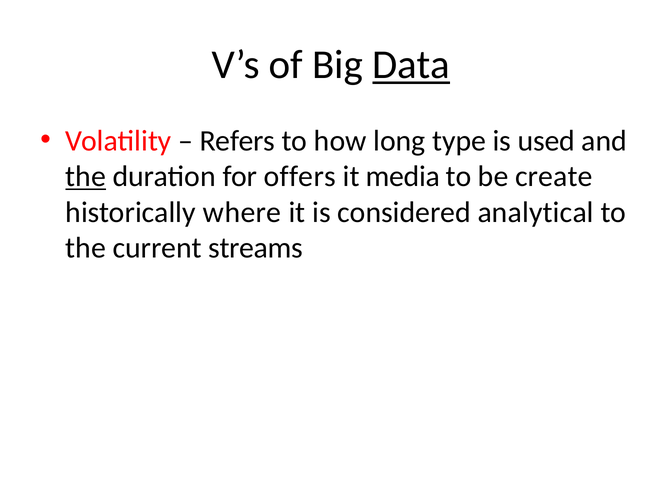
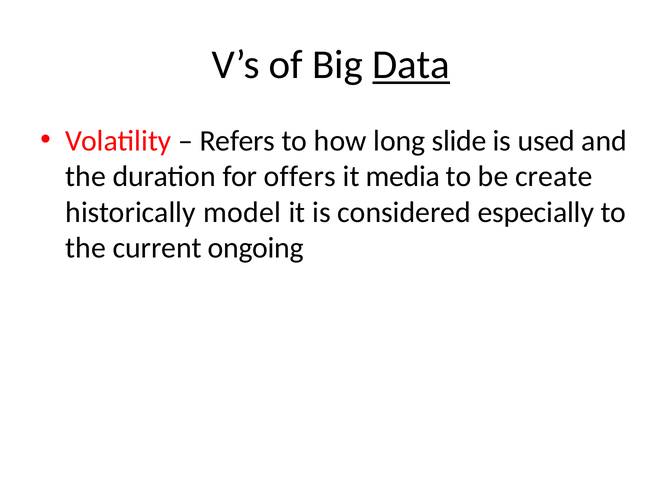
type: type -> slide (459, 141)
the underline: present -> none (86, 177)
where: where -> model (242, 212)
analytical: analytical -> especially (536, 212)
streams: streams -> ongoing (256, 248)
